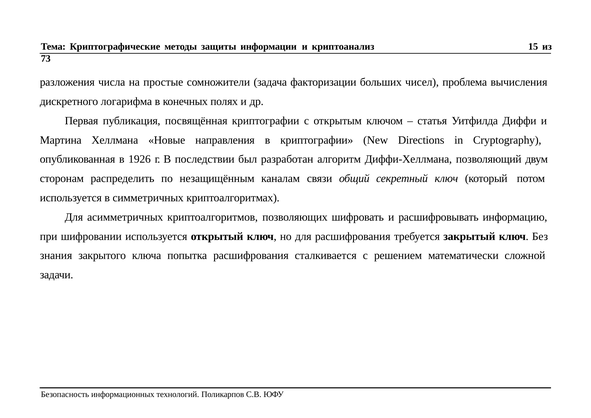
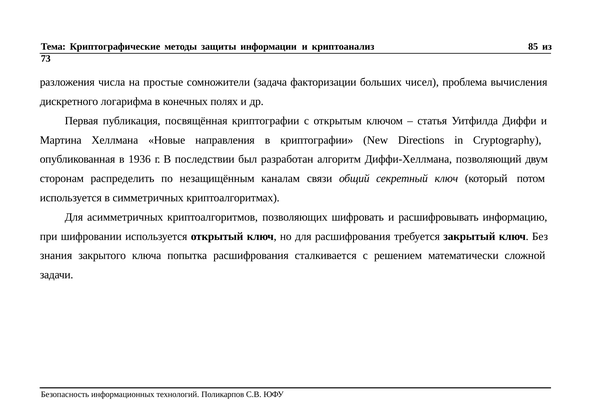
15: 15 -> 85 (533, 47)
1926: 1926 -> 1936 (140, 159)
